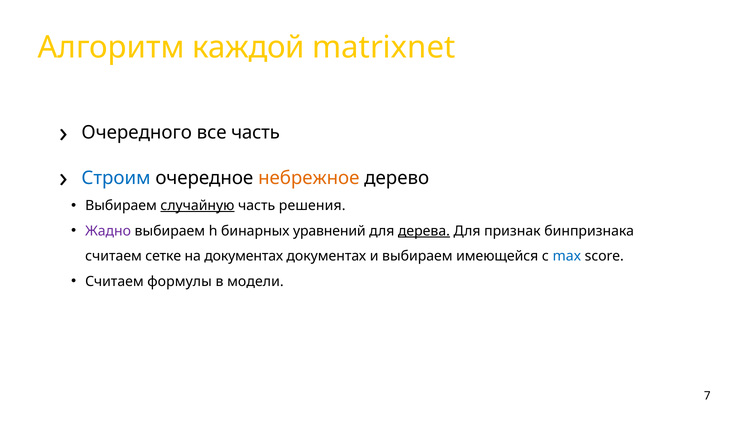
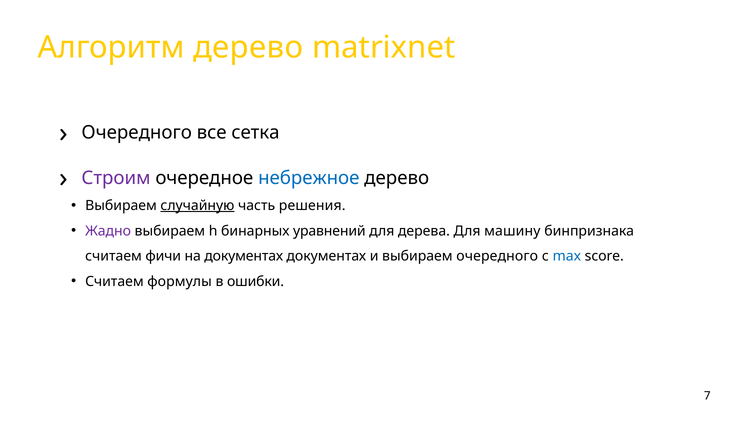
Алгоритм каждой: каждой -> дерево (248, 47)
все часть: часть -> сетка (255, 132)
Строим colour: blue -> purple (116, 178)
небрежное colour: orange -> blue (309, 178)
дерева underline: present -> none (424, 231)
признак: признак -> машину (512, 231)
сетке: сетке -> фичи (163, 256)
выбираем имеющейся: имеющейся -> очередного (497, 256)
модели: модели -> ошибки (256, 281)
